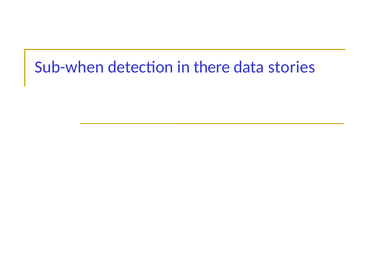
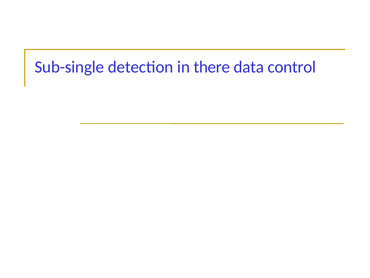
Sub-when: Sub-when -> Sub-single (69, 67)
stories: stories -> control (292, 67)
